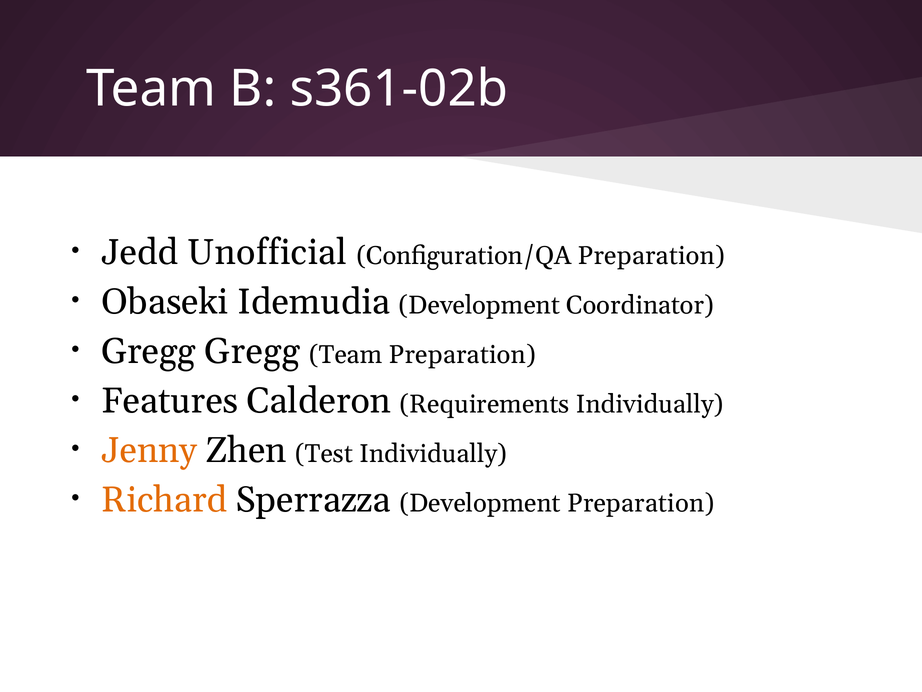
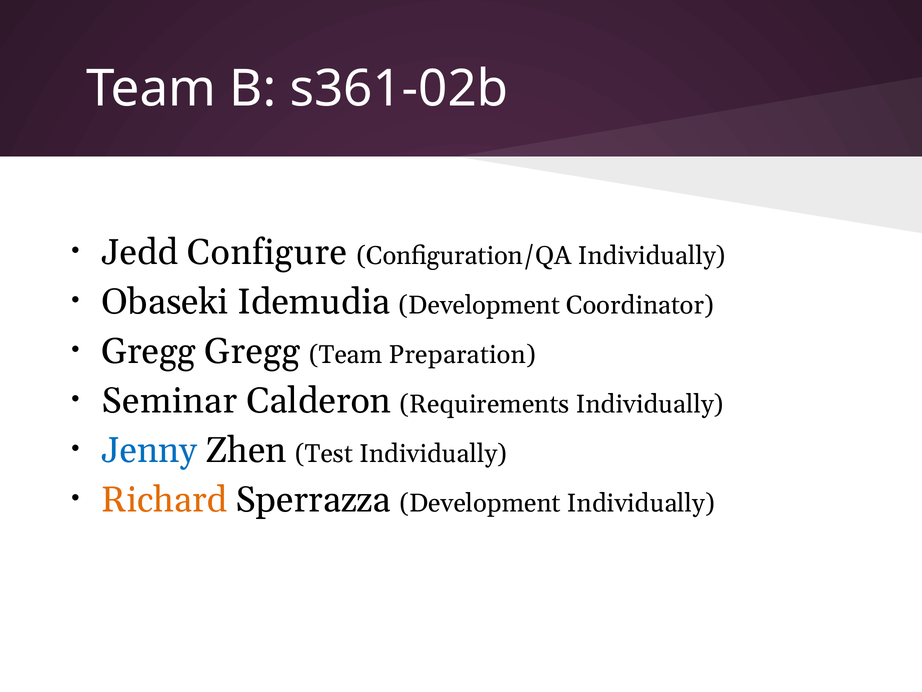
Unofficial: Unofficial -> Configure (267, 252)
Configuration/QA Preparation: Preparation -> Individually (652, 256)
Features: Features -> Seminar (170, 401)
Jenny colour: orange -> blue (149, 450)
Development Preparation: Preparation -> Individually (641, 503)
